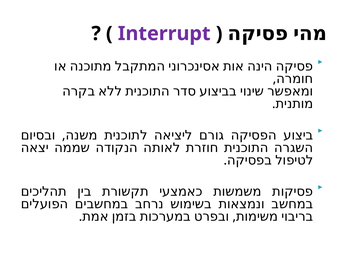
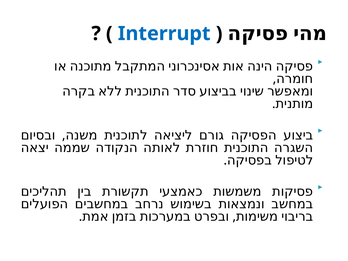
Interrupt colour: purple -> blue (164, 34)
